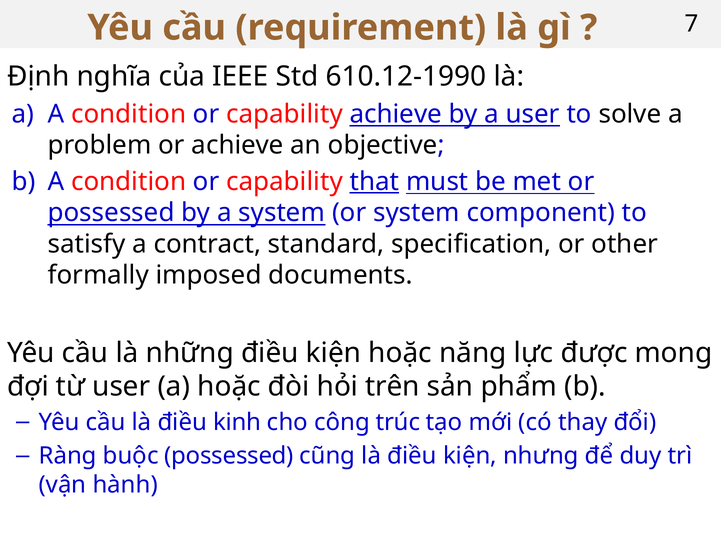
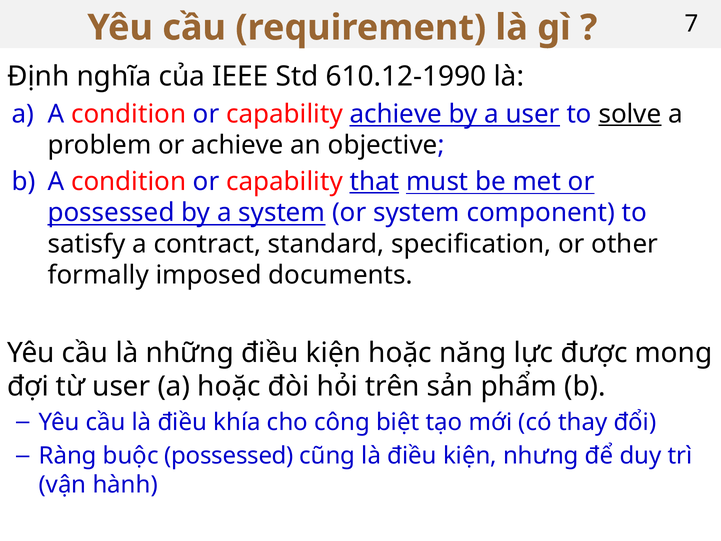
solve underline: none -> present (630, 114)
kinh: kinh -> khía (237, 422)
trúc: trúc -> biệt (398, 422)
